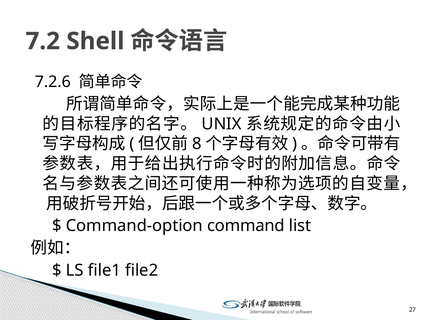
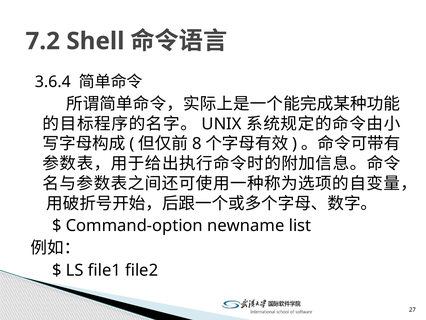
7.2.6: 7.2.6 -> 3.6.4 (53, 82)
command: command -> newname (246, 225)
